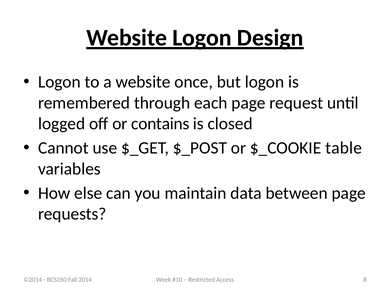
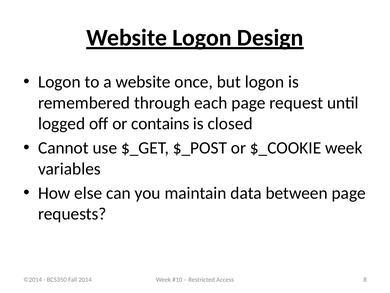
$_COOKIE table: table -> week (344, 148)
